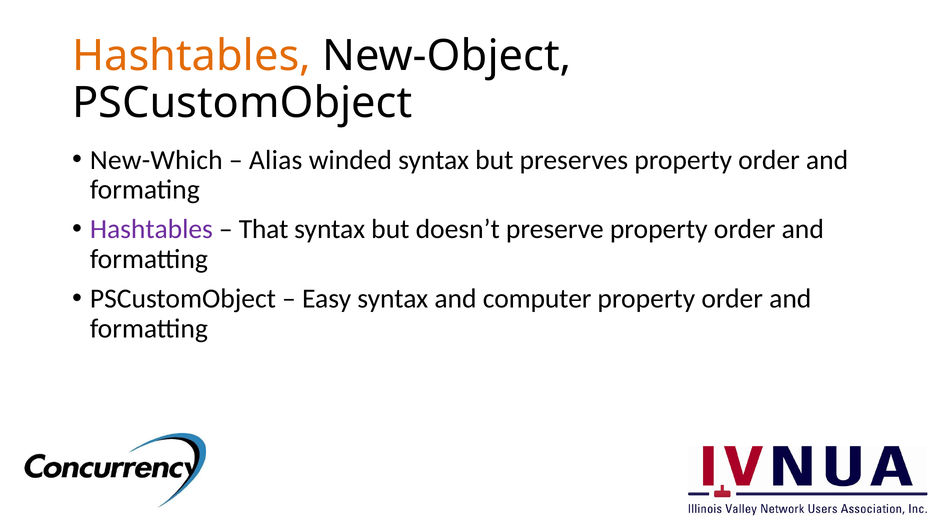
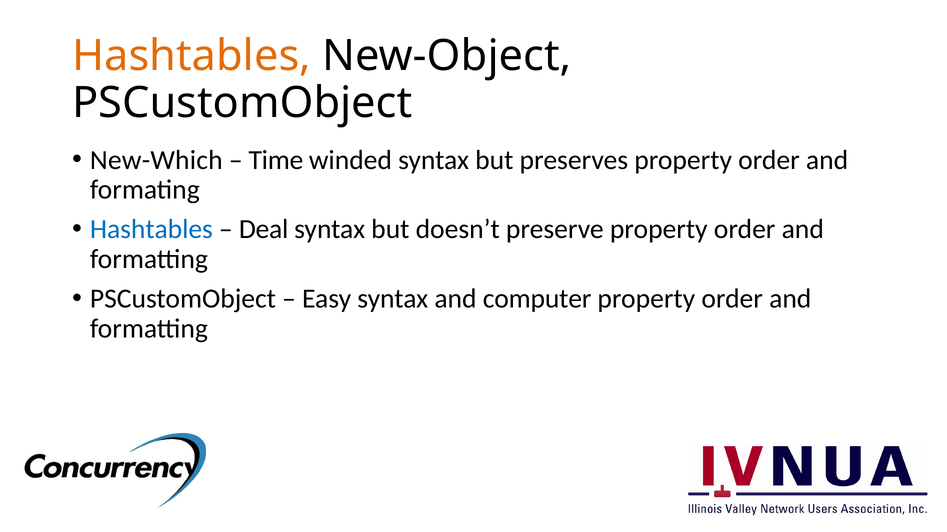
Alias: Alias -> Time (276, 160)
Hashtables colour: purple -> blue (151, 230)
That: That -> Deal (264, 230)
